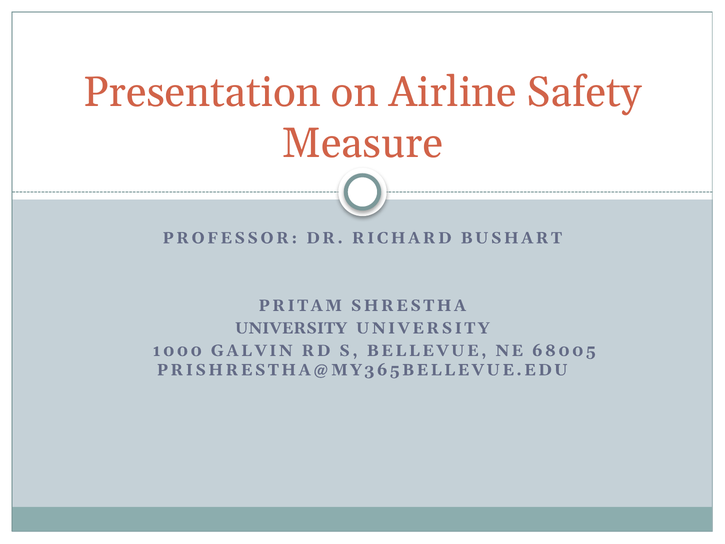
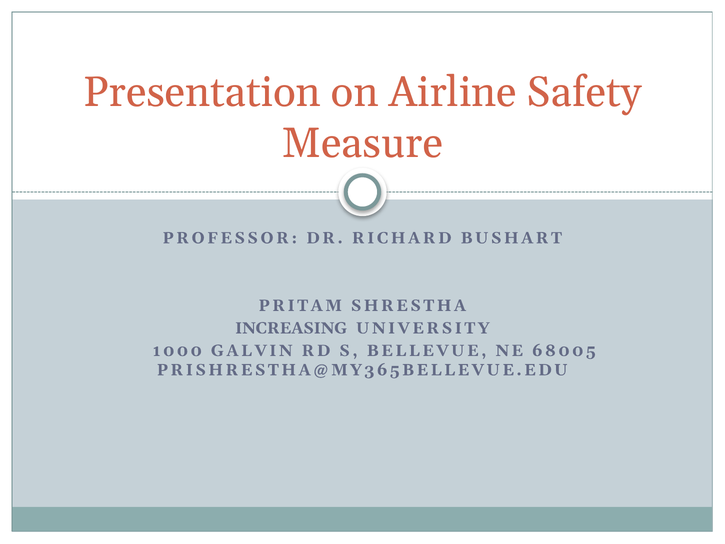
UNIVERSITY: UNIVERSITY -> INCREASING (291, 328)
